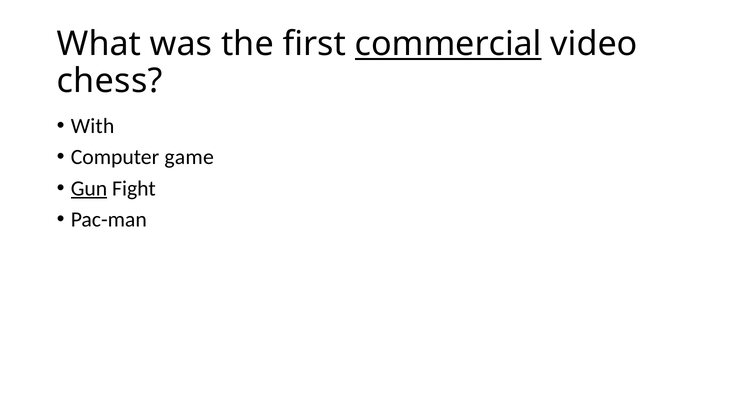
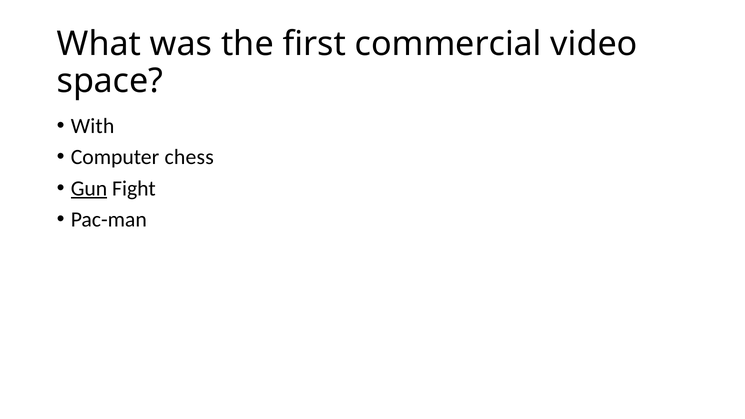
commercial underline: present -> none (448, 44)
chess: chess -> space (110, 81)
game: game -> chess (189, 157)
